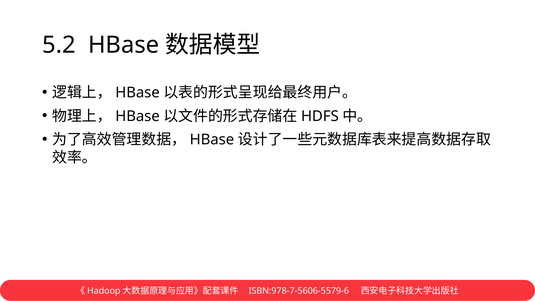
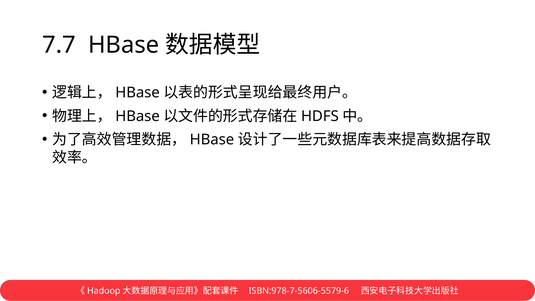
5.2: 5.2 -> 7.7 (59, 45)
